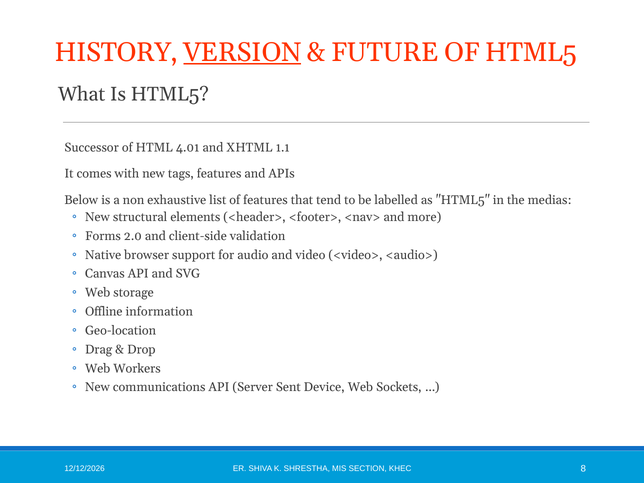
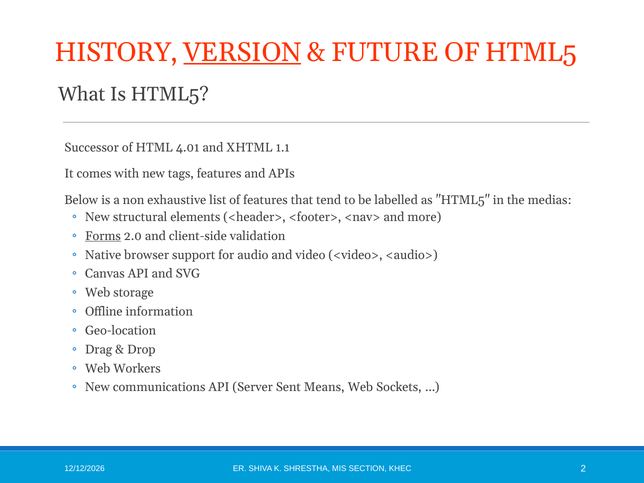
Forms underline: none -> present (103, 236)
Device: Device -> Means (324, 387)
8: 8 -> 2 (583, 468)
